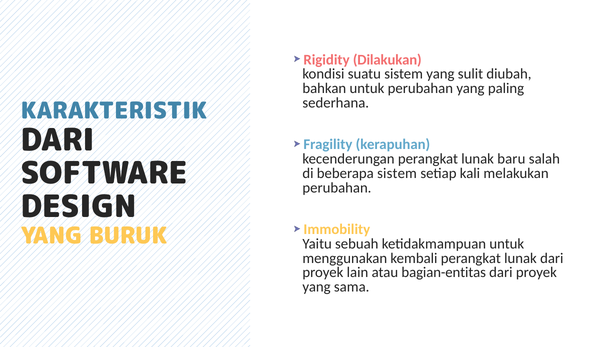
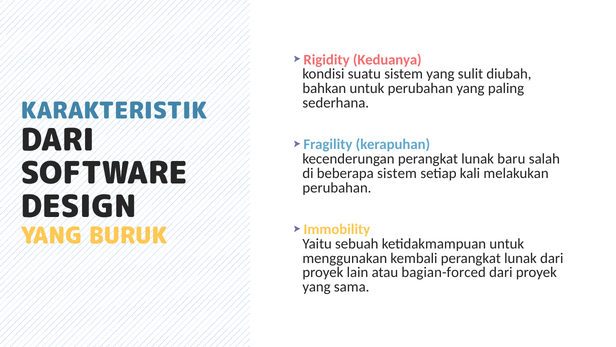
Dilakukan: Dilakukan -> Keduanya (387, 60)
bagian-entitas: bagian-entitas -> bagian-forced (444, 272)
